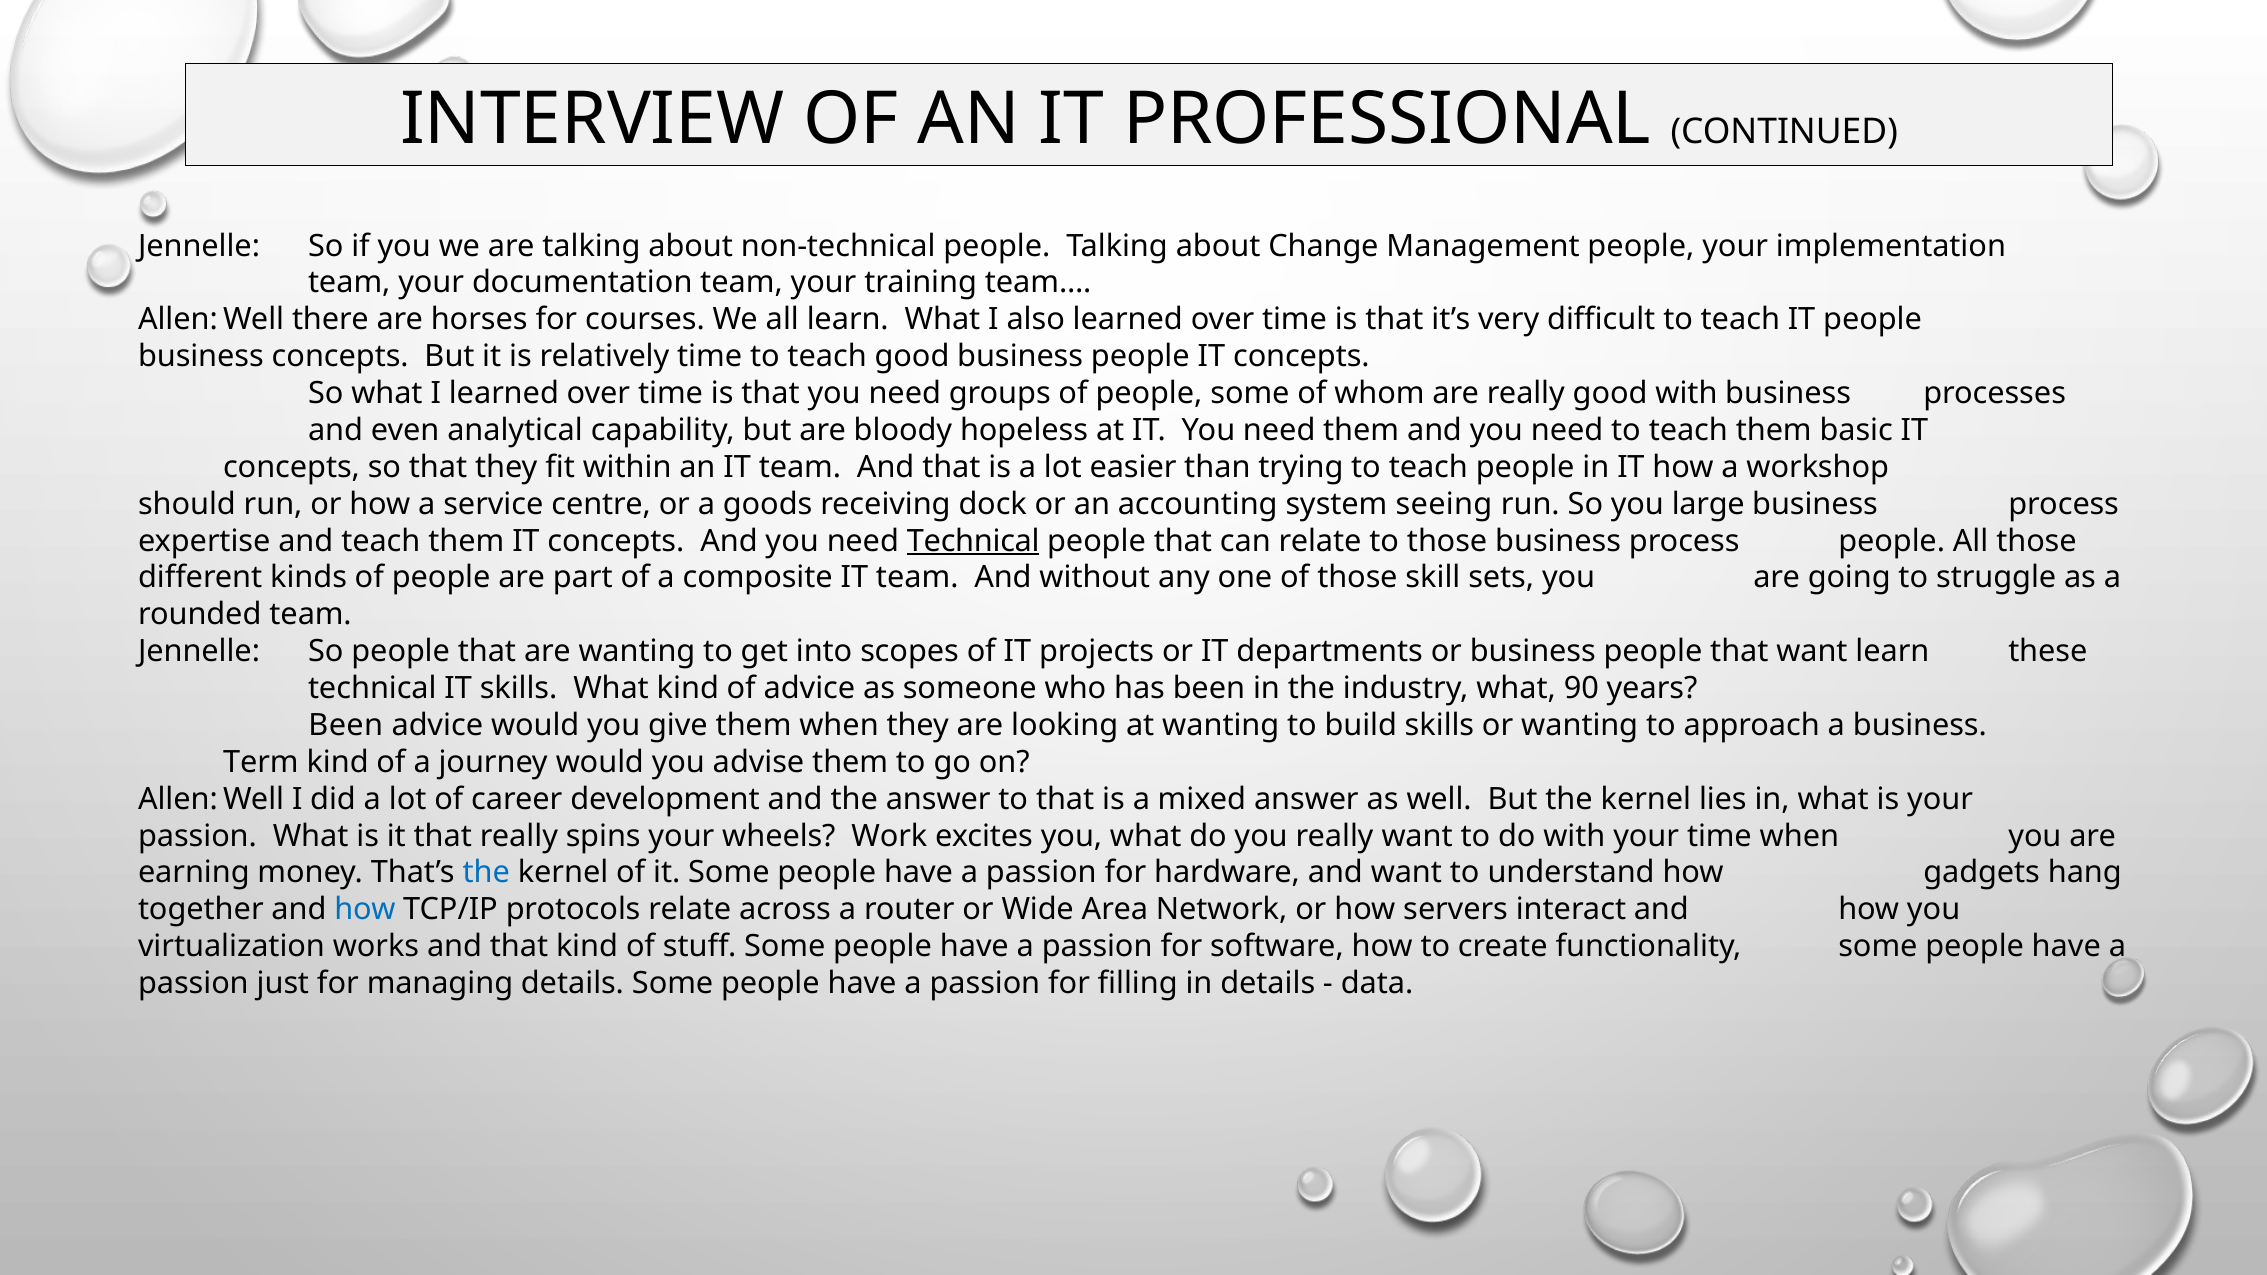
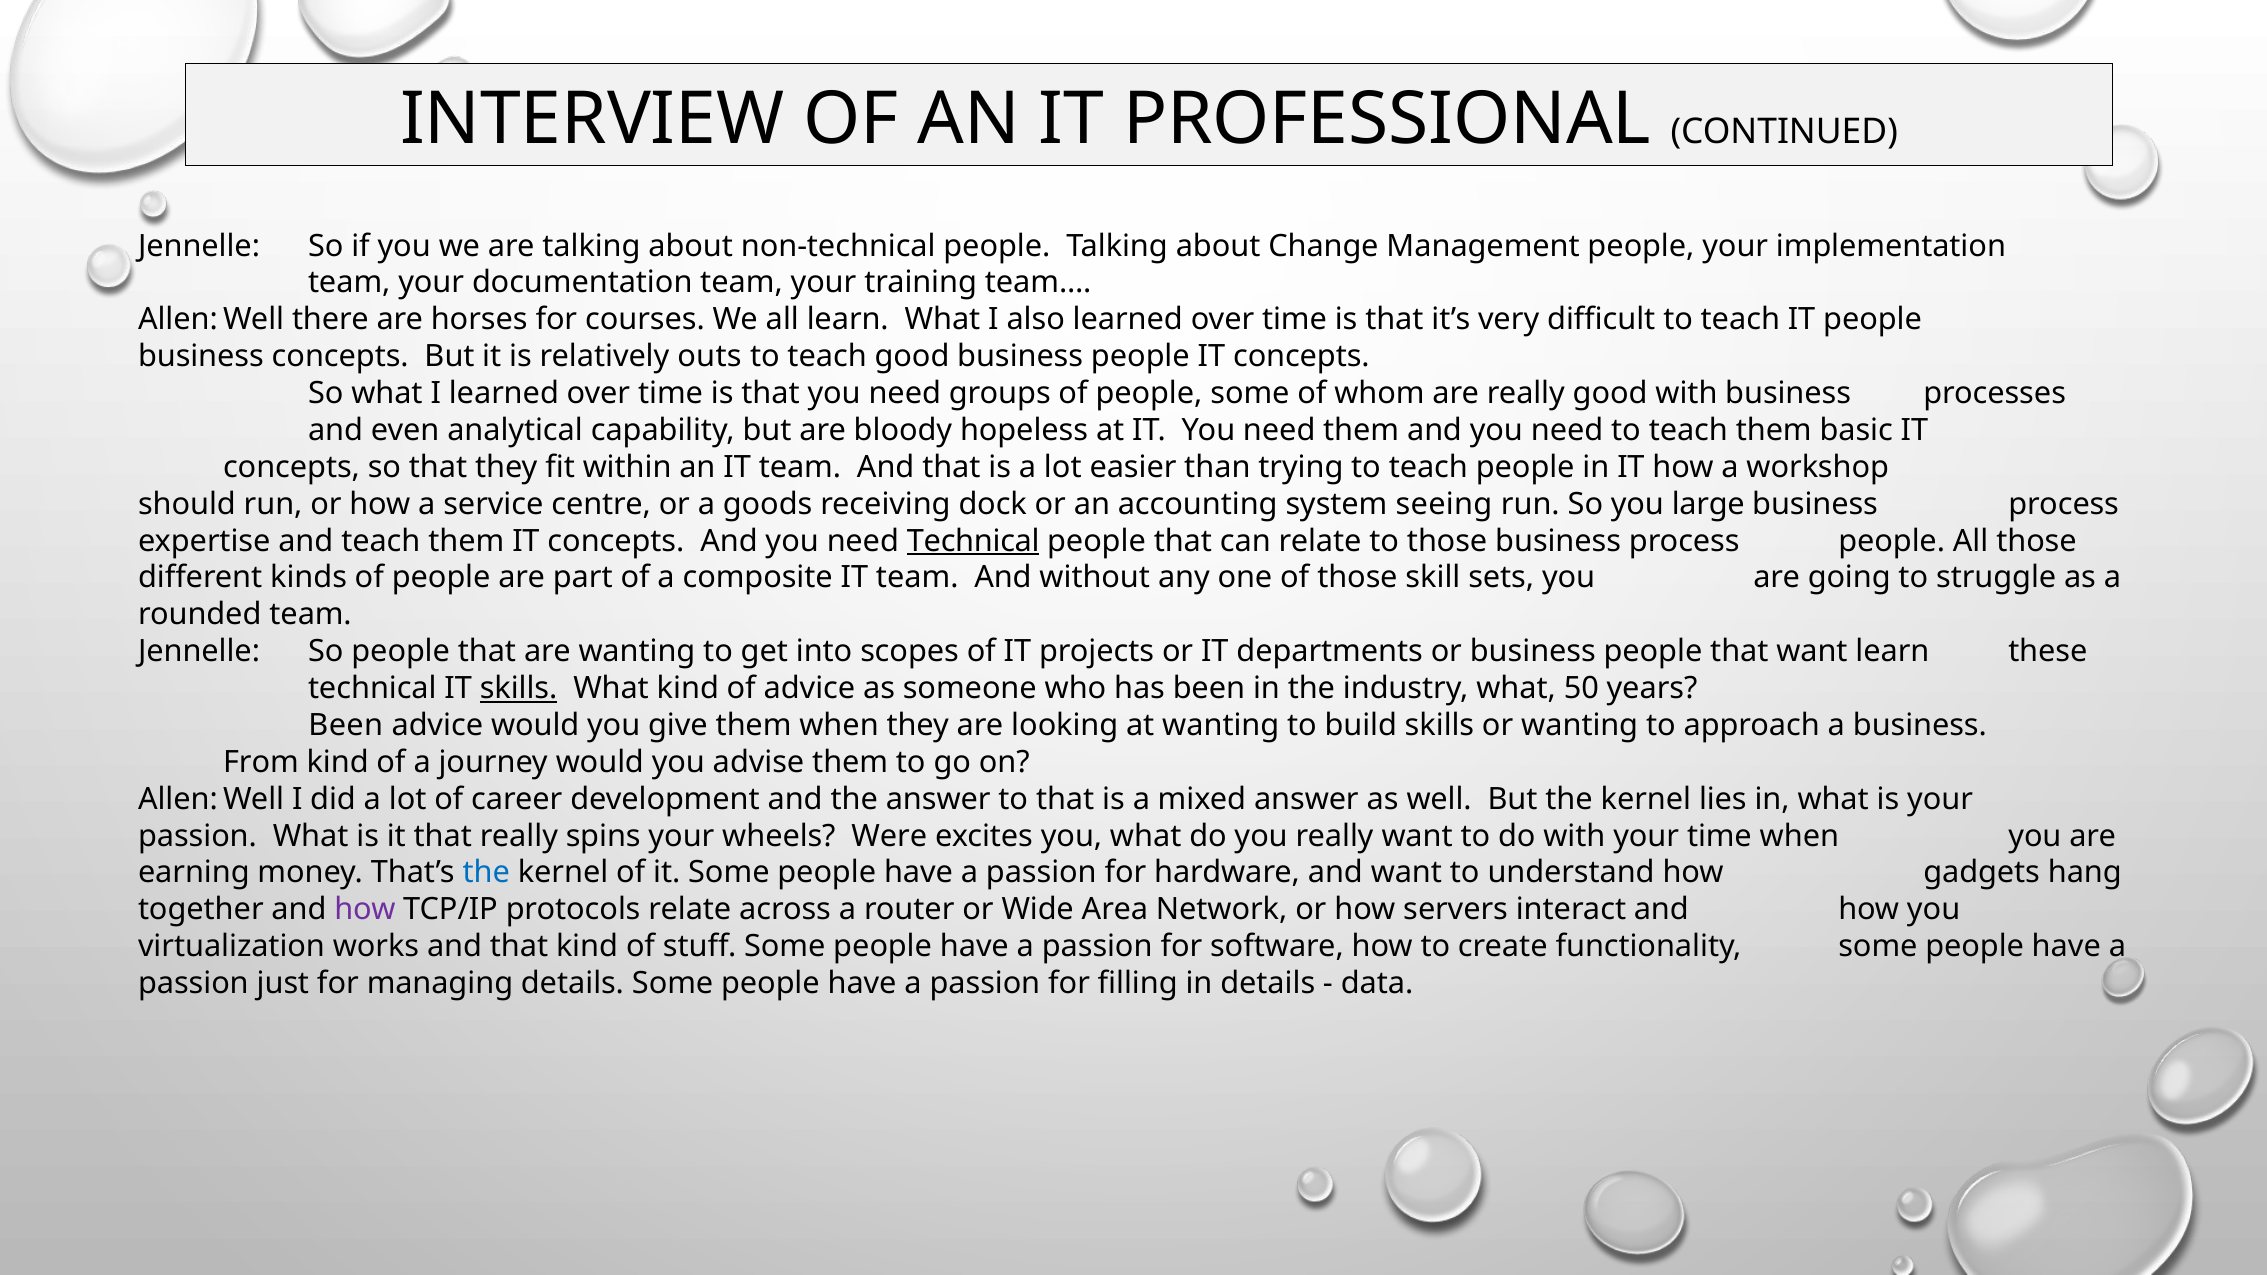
relatively time: time -> outs (709, 357)
skills underline: none -> present (519, 689)
90: 90 -> 50 (1581, 689)
Term: Term -> From (261, 762)
Work: Work -> Were (889, 836)
how colour: blue -> purple (365, 910)
